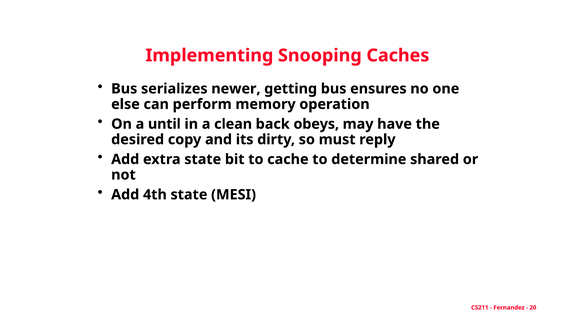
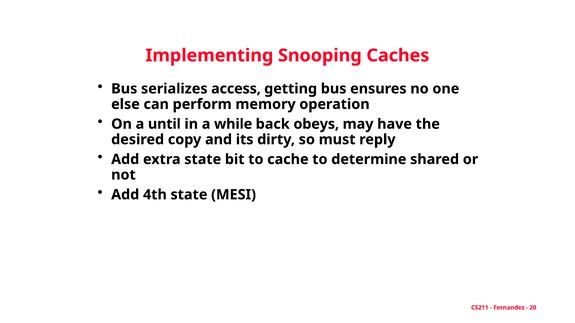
newer: newer -> access (236, 89)
clean: clean -> while (233, 124)
